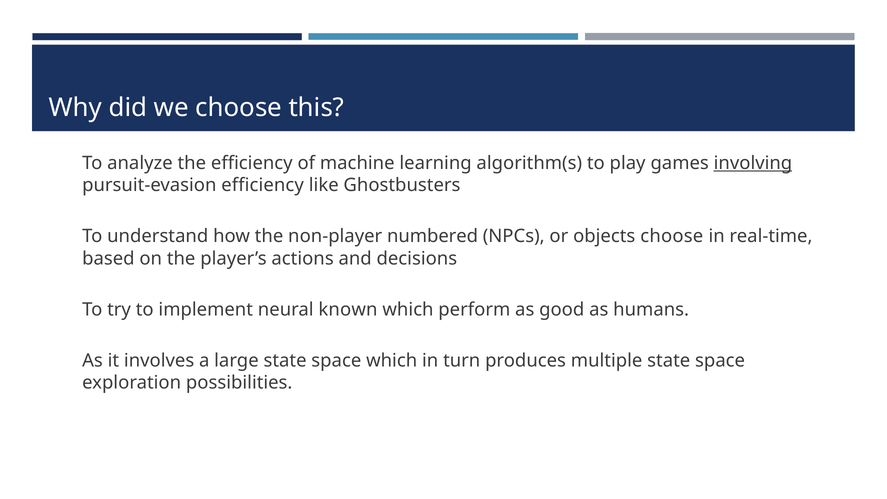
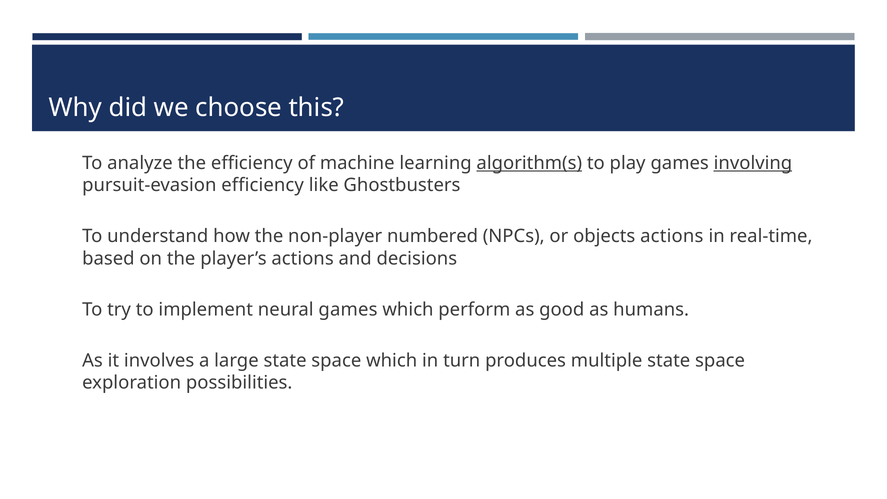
algorithm(s underline: none -> present (529, 163)
objects choose: choose -> actions (672, 236)
neural known: known -> games (348, 309)
